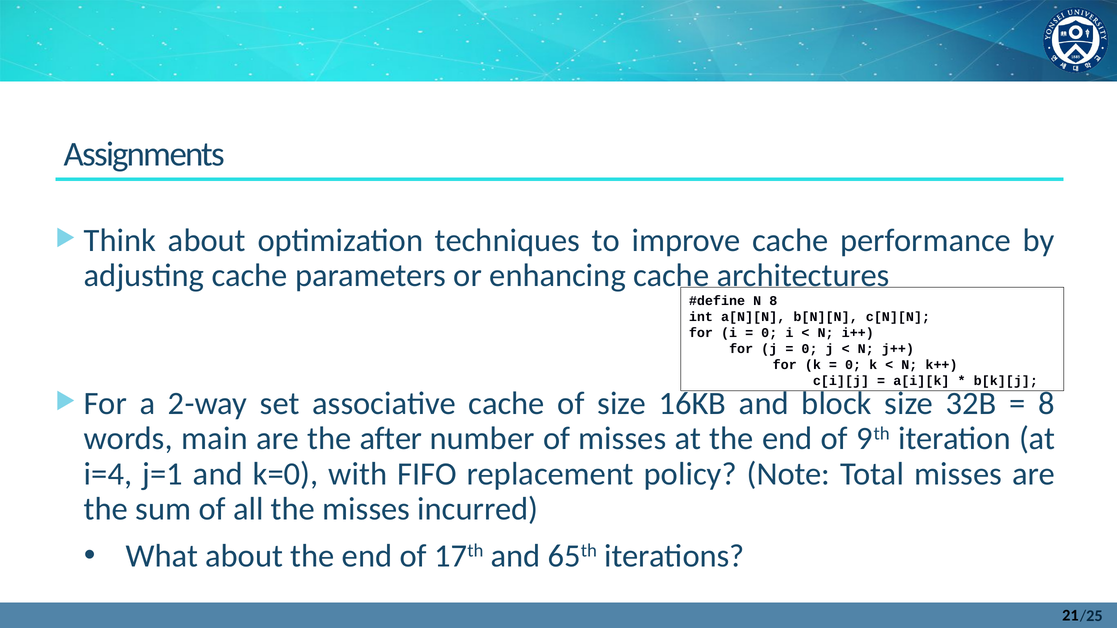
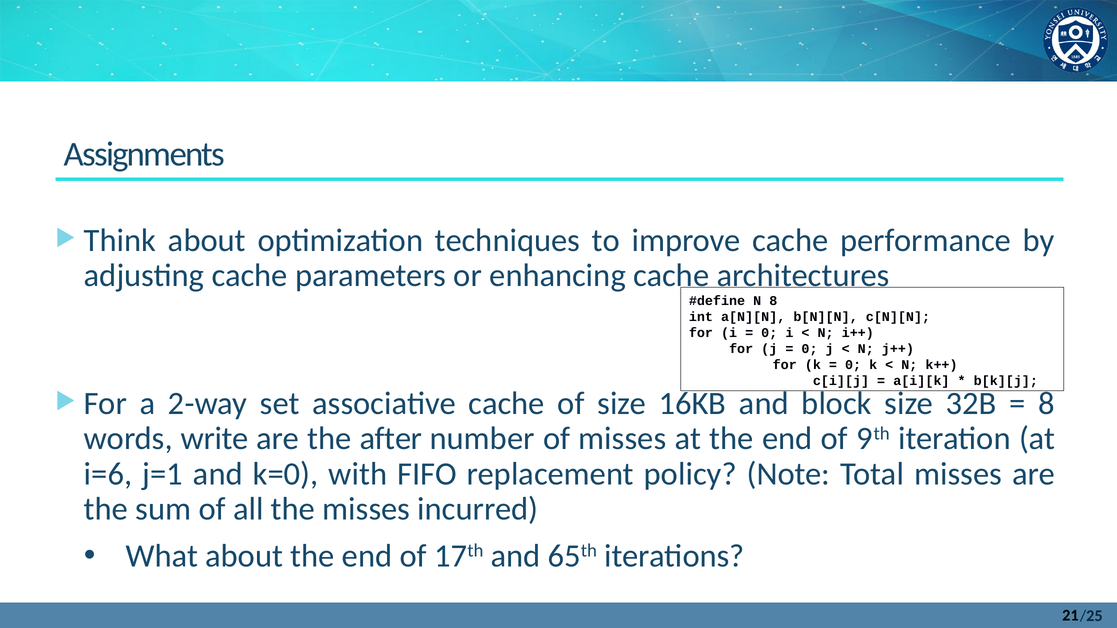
main: main -> write (215, 439)
i=4: i=4 -> i=6 (108, 474)
